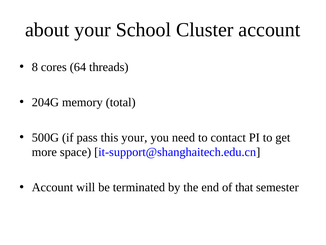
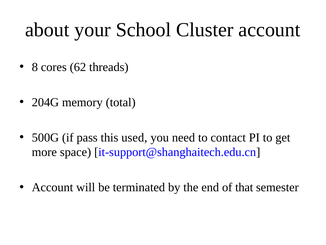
64: 64 -> 62 (78, 67)
this your: your -> used (134, 137)
